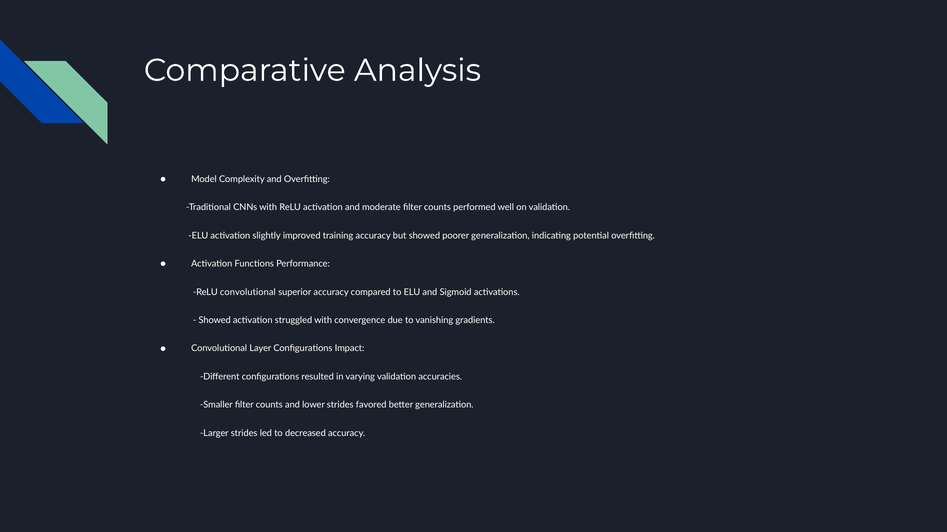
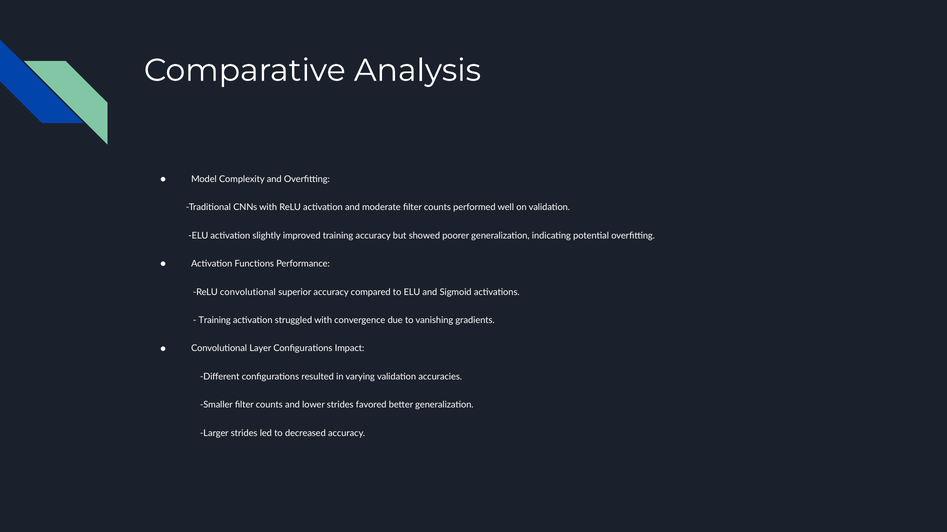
Showed: Showed -> Training (215, 321)
